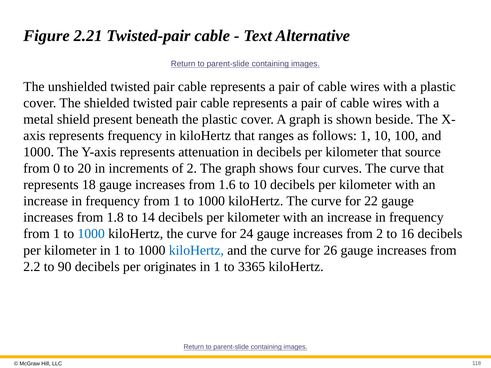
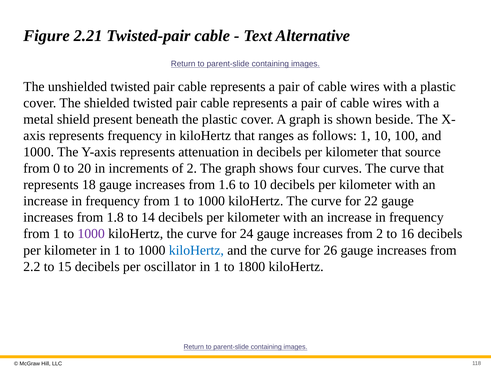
1000 colour: blue -> purple (91, 234)
90: 90 -> 15 (65, 267)
originates: originates -> oscillator (170, 267)
3365: 3365 -> 1800 (252, 267)
